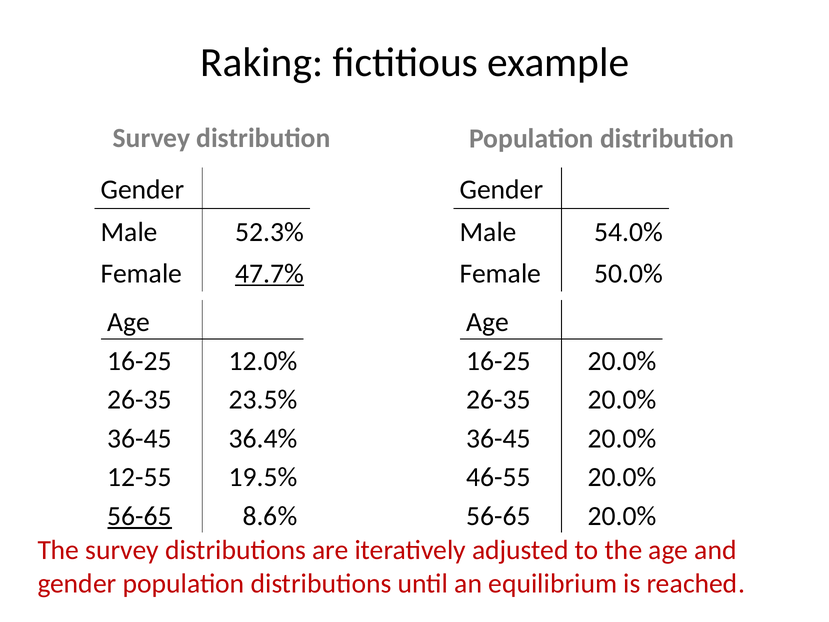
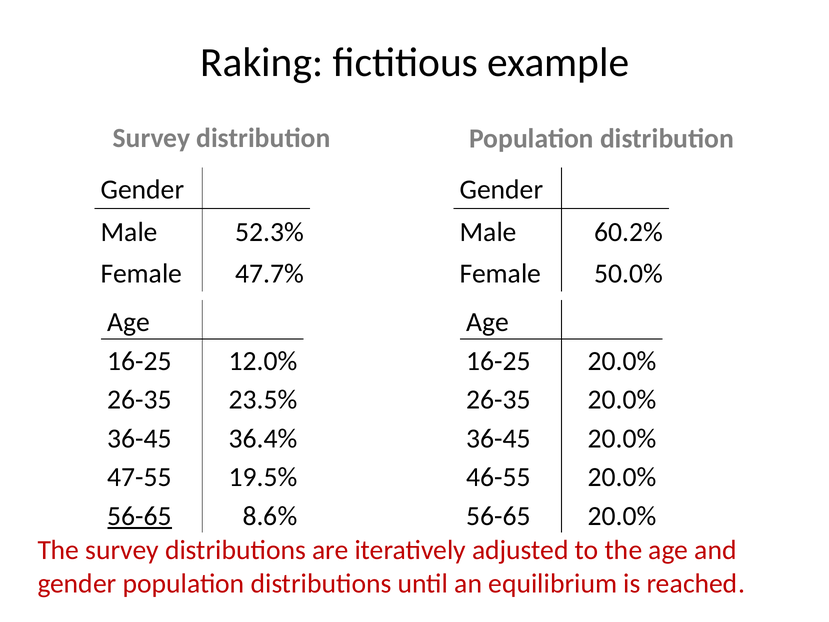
54.0%: 54.0% -> 60.2% (629, 232)
47.7% underline: present -> none (269, 273)
12-55: 12-55 -> 47-55 (140, 477)
